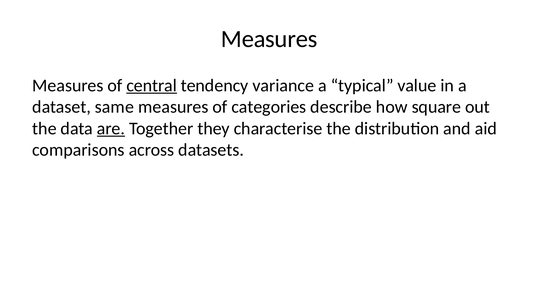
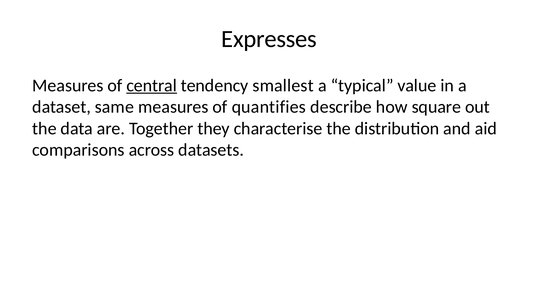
Measures: Measures -> Expresses (269, 39)
variance: variance -> smallest (283, 85)
categories: categories -> quantifies (269, 107)
are underline: present -> none (111, 128)
